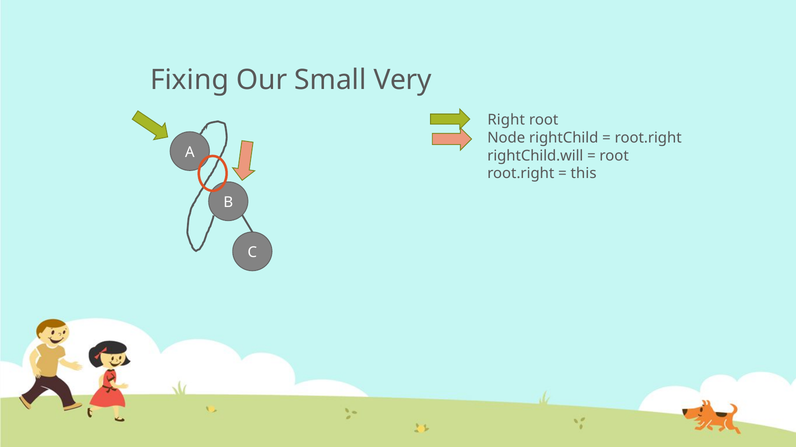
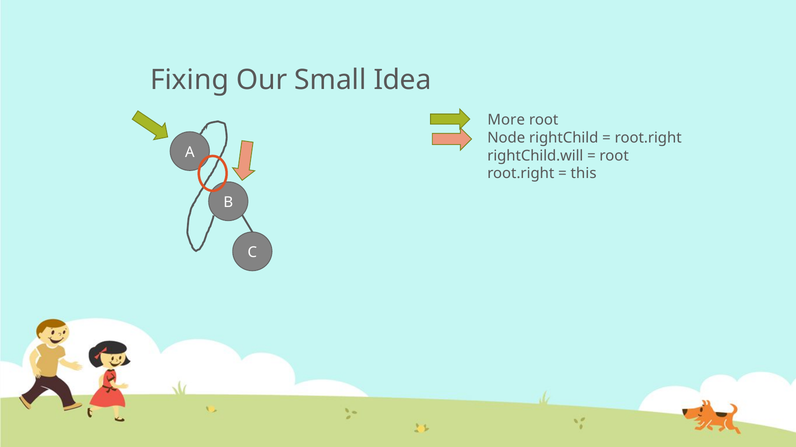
Very: Very -> Idea (402, 80)
Right: Right -> More (506, 120)
